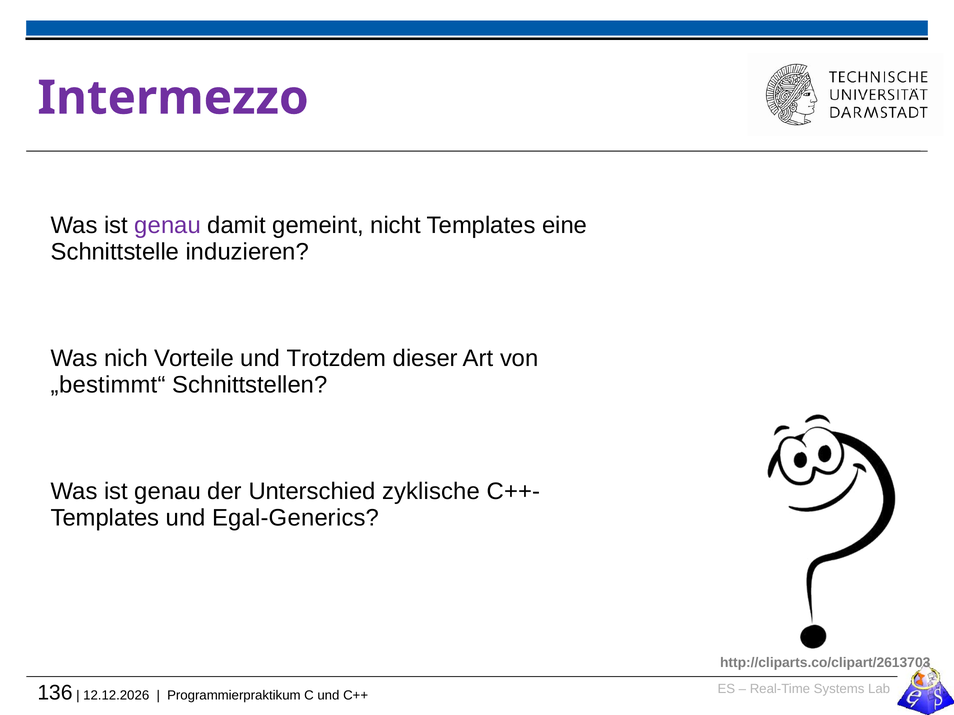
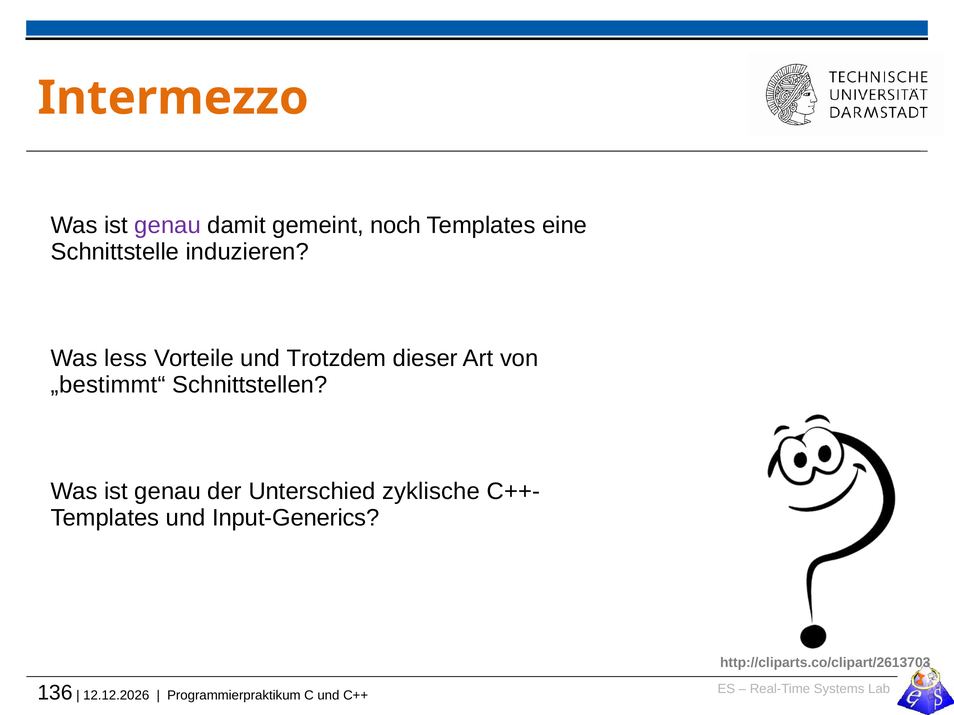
Intermezzo colour: purple -> orange (173, 98)
nicht: nicht -> noch (396, 225)
nich: nich -> less (126, 359)
Egal-Generics: Egal-Generics -> Input-Generics (296, 518)
